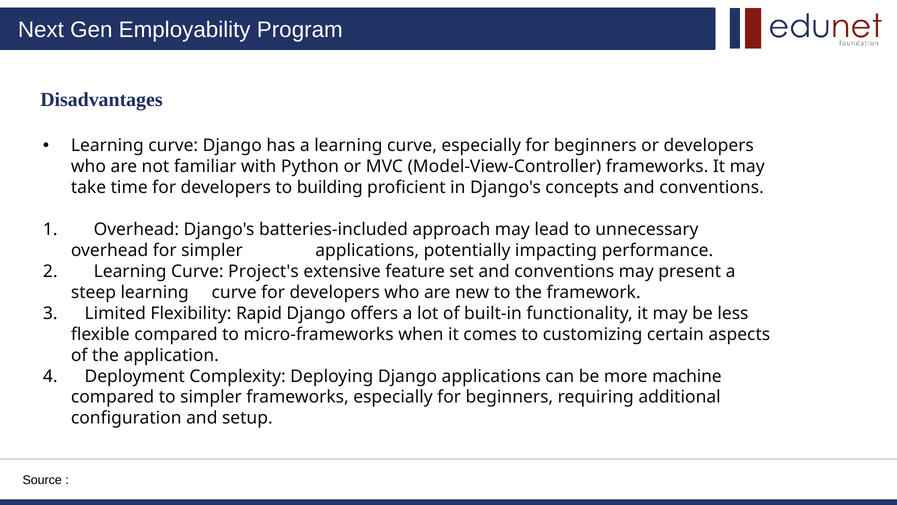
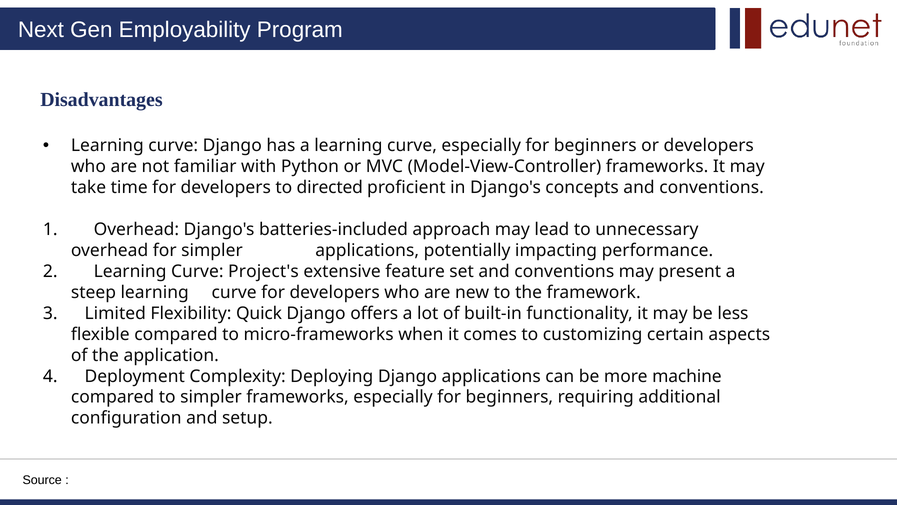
building: building -> directed (330, 187)
Rapid: Rapid -> Quick (259, 313)
